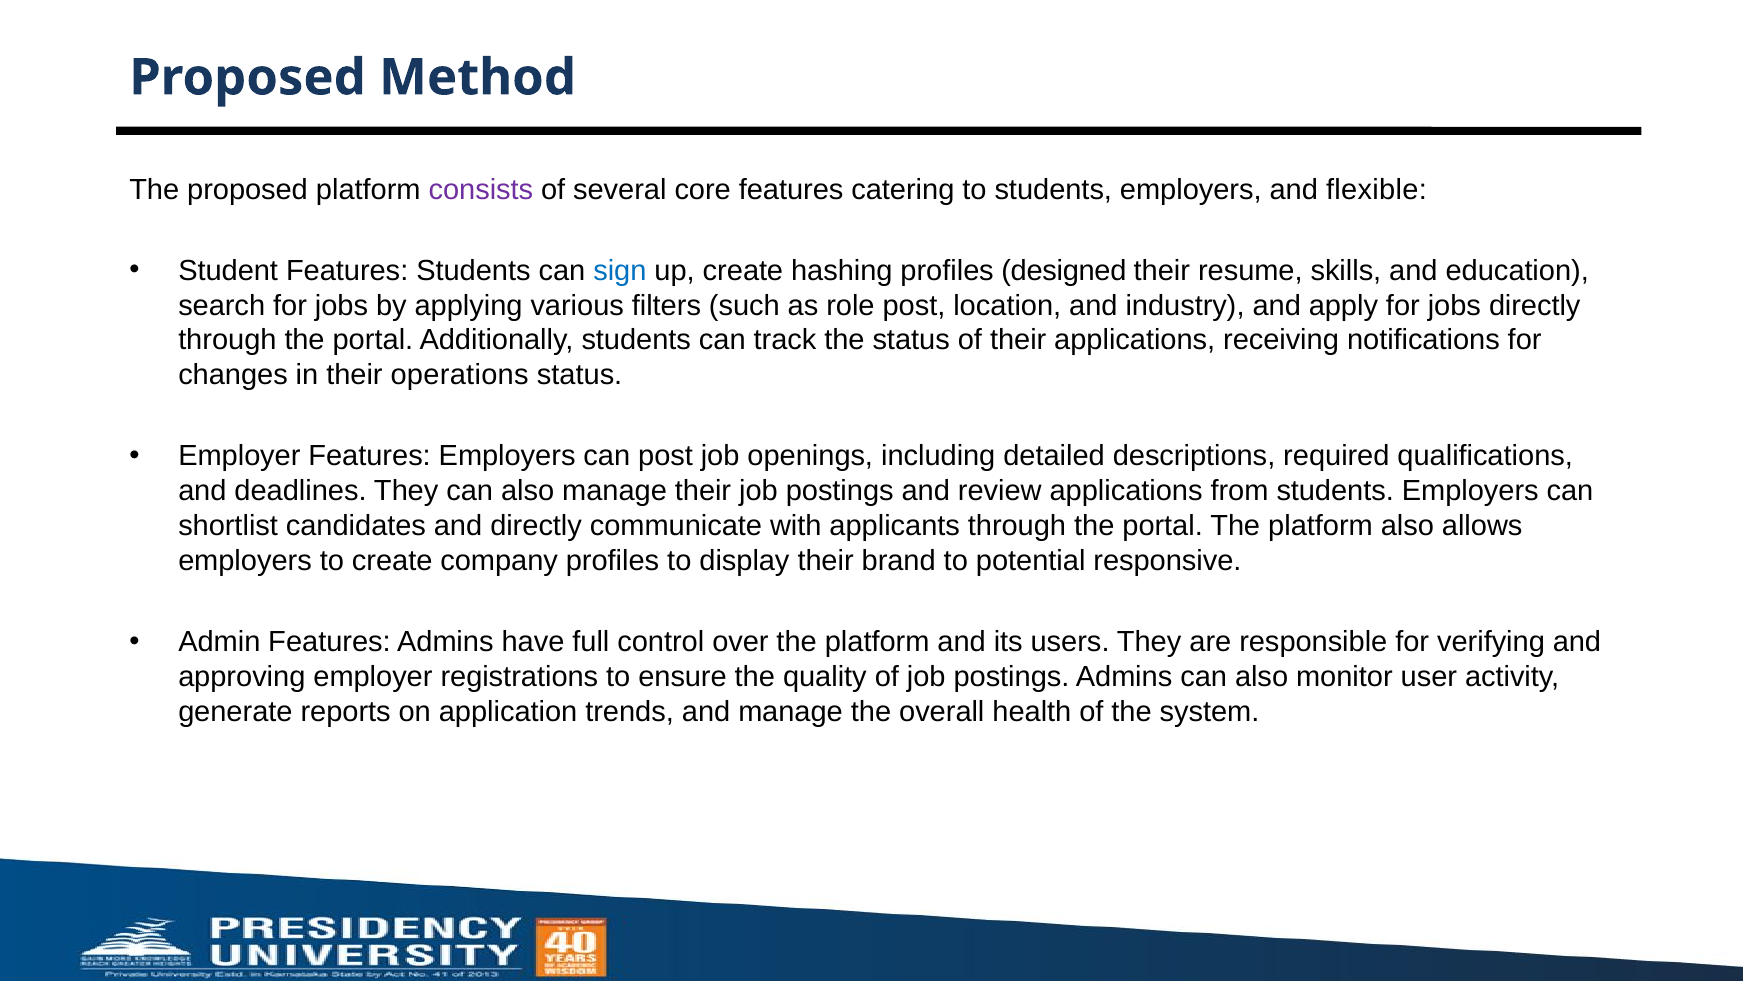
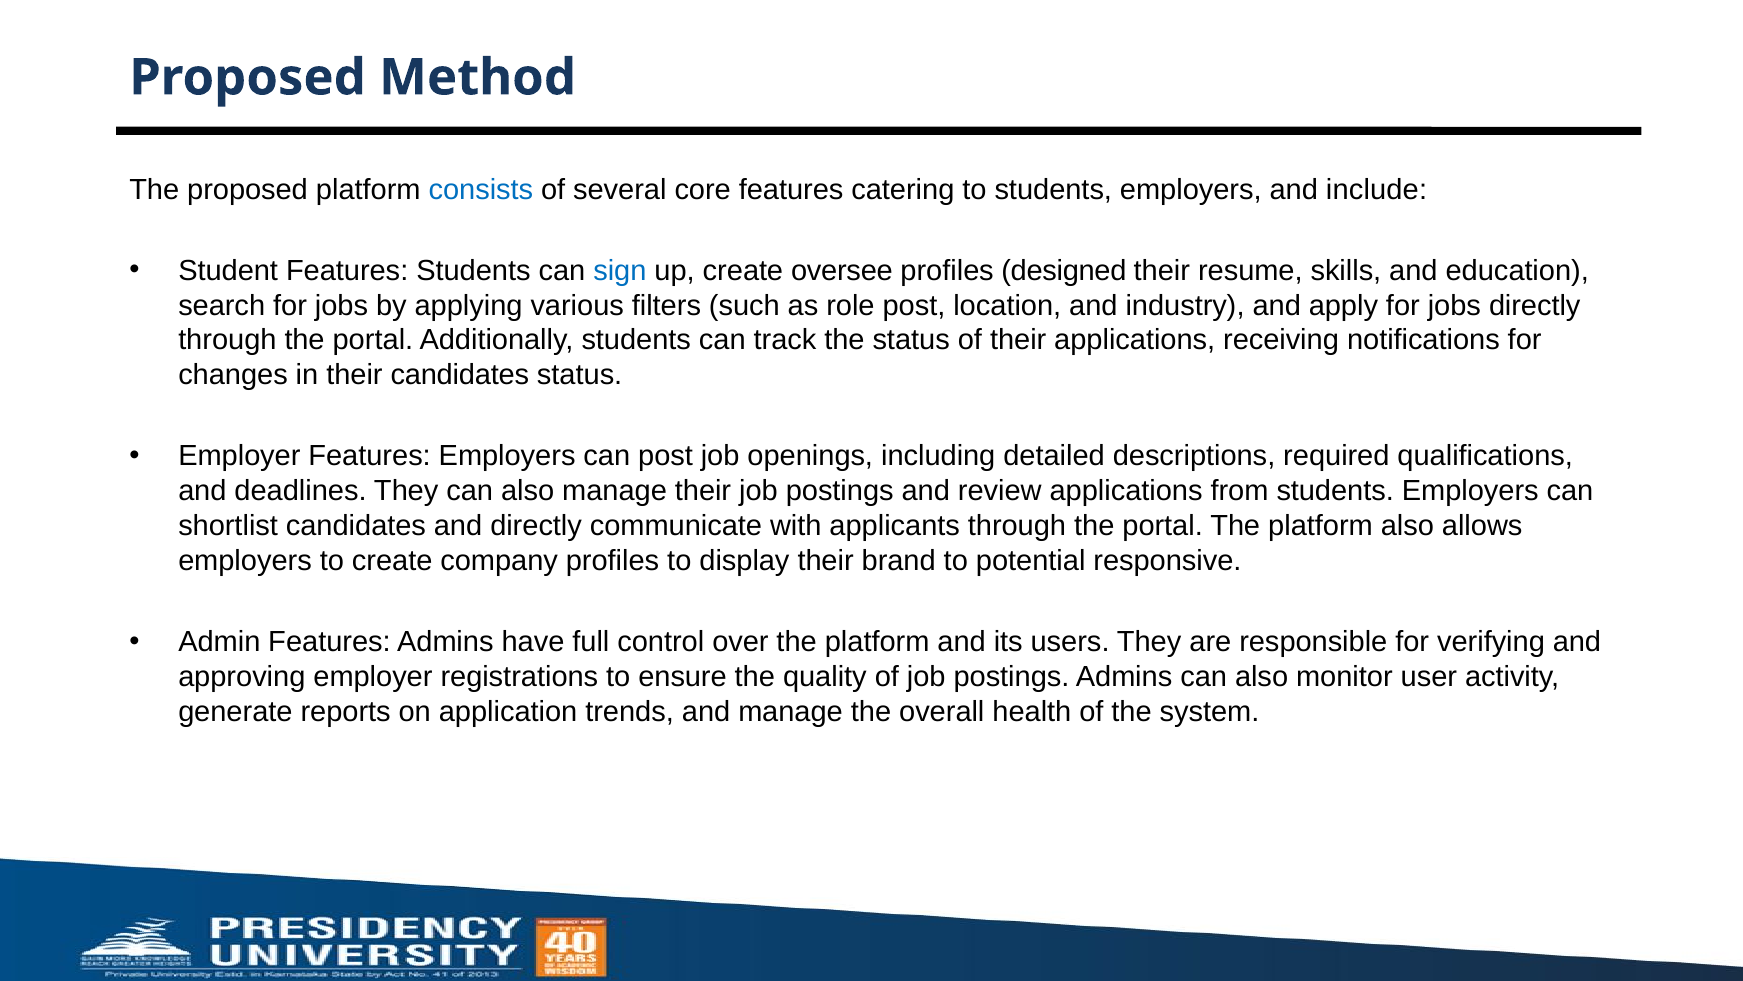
consists colour: purple -> blue (481, 189)
flexible: flexible -> include (1377, 189)
hashing: hashing -> oversee (842, 271)
their operations: operations -> candidates (460, 375)
